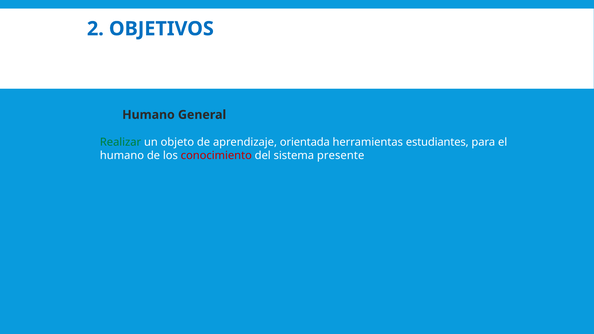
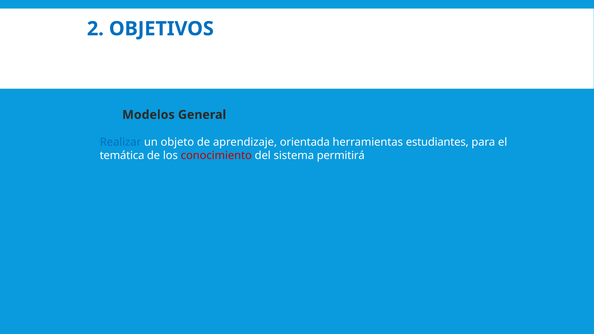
Humano: Humano -> Modelos (148, 115)
Realizar colour: green -> blue (121, 142)
humano: humano -> temática (122, 156)
presente: presente -> permitirá (341, 156)
